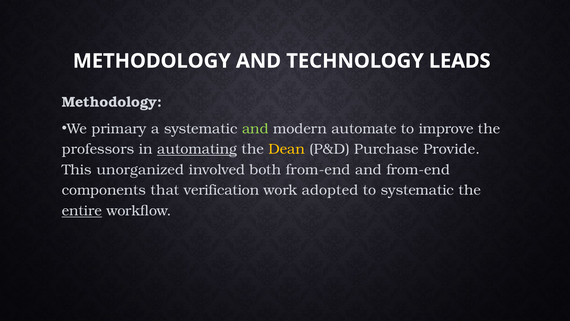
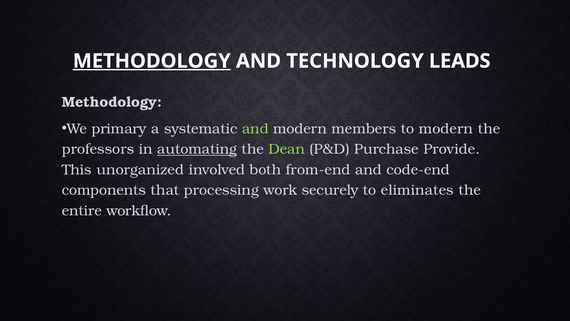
METHODOLOGY underline: none -> present (152, 61)
automate: automate -> members (364, 128)
to improve: improve -> modern (446, 128)
Dean colour: yellow -> light green (287, 149)
and from-end: from-end -> code-end (418, 170)
verification: verification -> processing (221, 190)
adopted: adopted -> securely (330, 190)
to systematic: systematic -> eliminates (417, 190)
entire underline: present -> none (82, 211)
